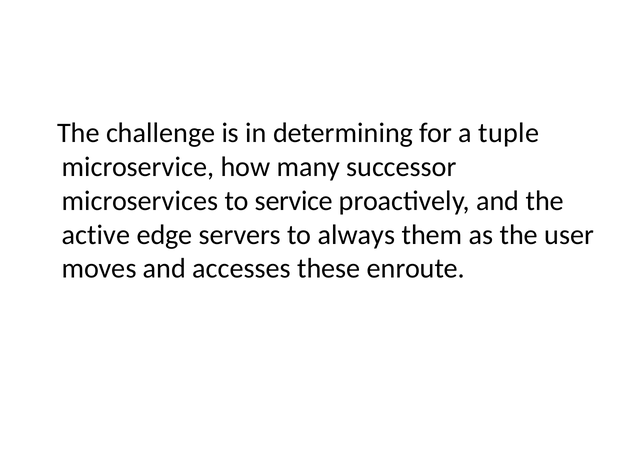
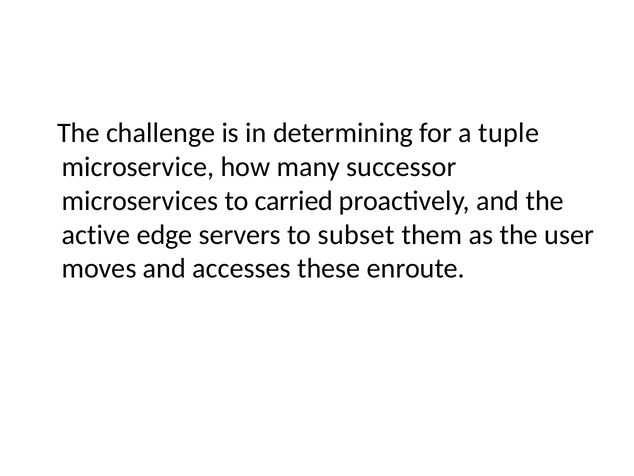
service: service -> carried (294, 201)
always: always -> subset (356, 234)
